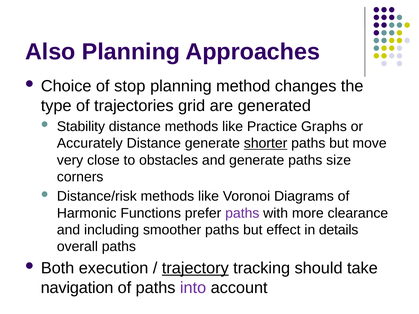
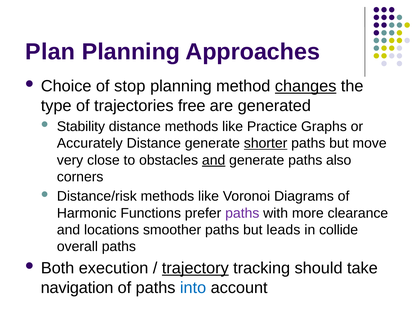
Also: Also -> Plan (50, 52)
changes underline: none -> present (306, 86)
grid: grid -> free (192, 106)
and underline: none -> present (214, 160)
size: size -> also (339, 160)
including: including -> locations (112, 230)
effect: effect -> leads (283, 230)
details: details -> collide (339, 230)
into colour: purple -> blue (193, 288)
